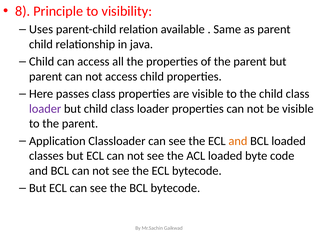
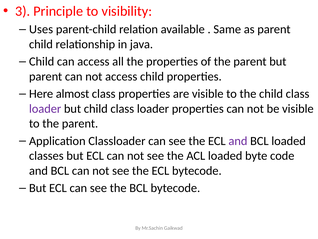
8: 8 -> 3 (23, 11)
passes: passes -> almost (73, 94)
and colour: orange -> purple (238, 141)
